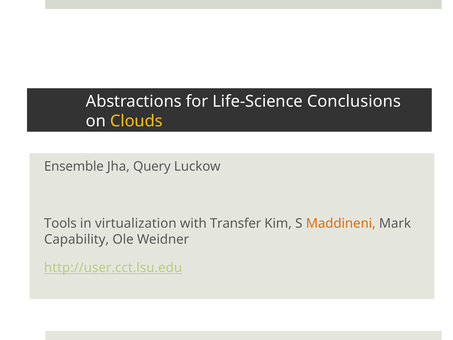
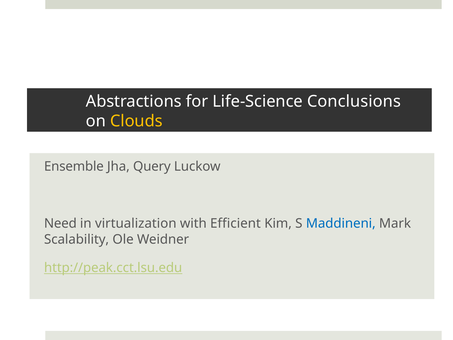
Tools: Tools -> Need (60, 223)
Transfer: Transfer -> Efficient (235, 223)
Maddineni colour: orange -> blue (341, 223)
Capability: Capability -> Scalability (77, 239)
http://user.cct.lsu.edu: http://user.cct.lsu.edu -> http://peak.cct.lsu.edu (113, 268)
